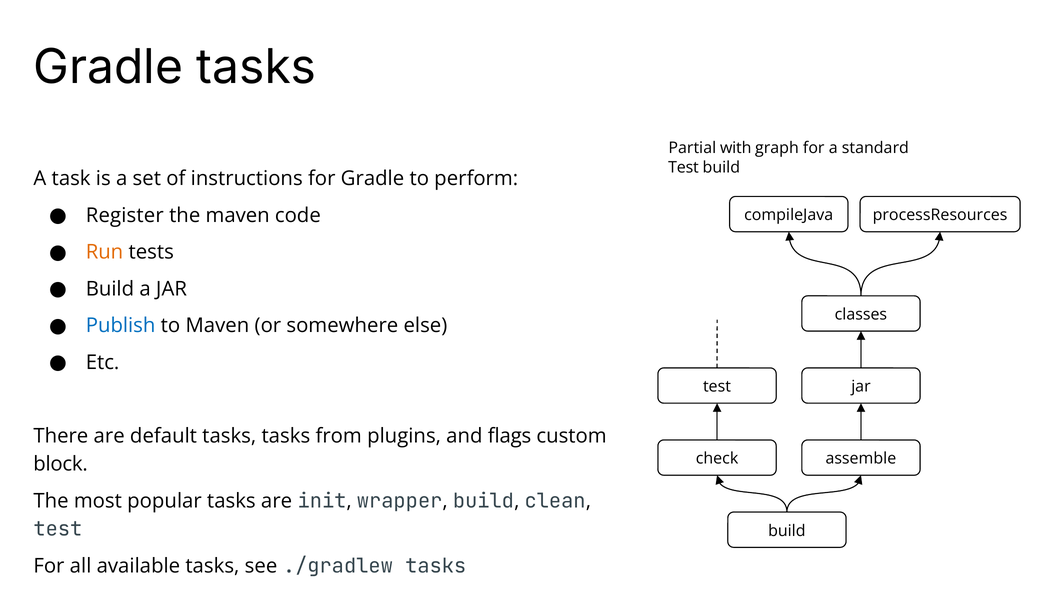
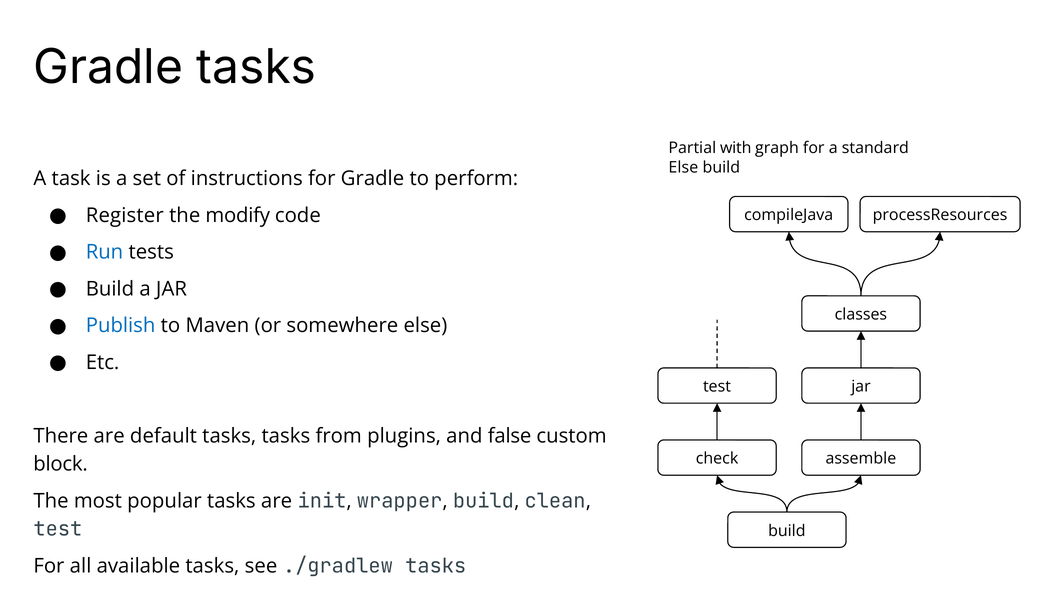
Test: Test -> Else (683, 167)
the maven: maven -> modify (238, 215)
Run colour: orange -> blue (104, 252)
flags: flags -> false (510, 436)
